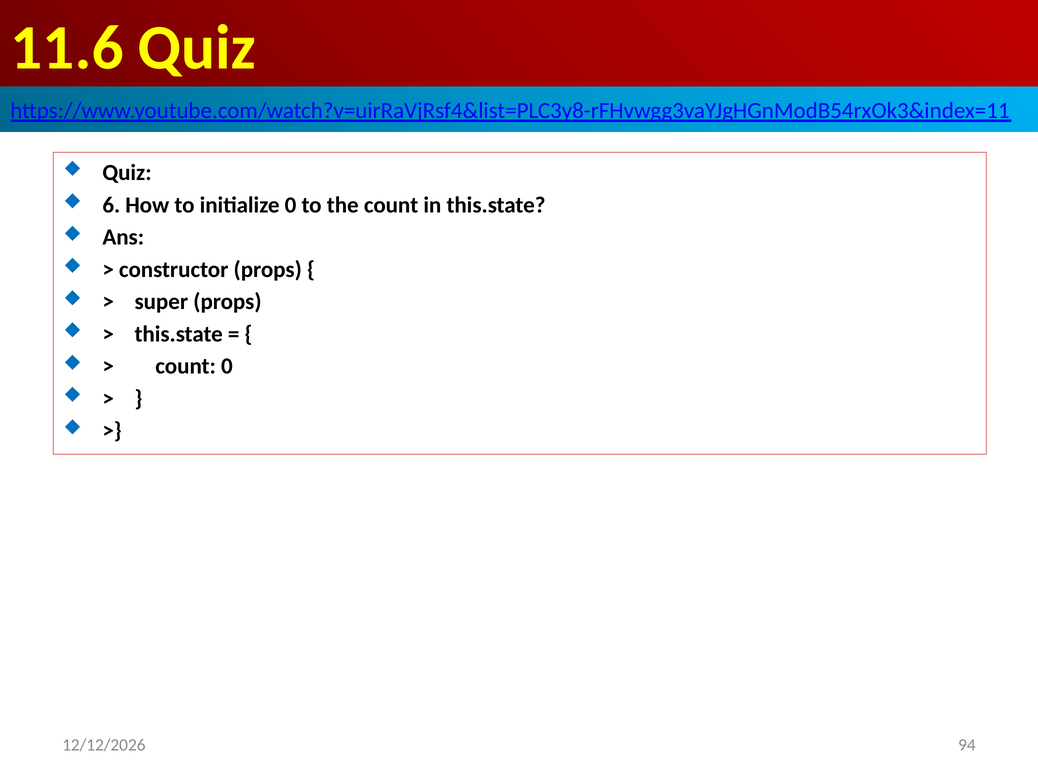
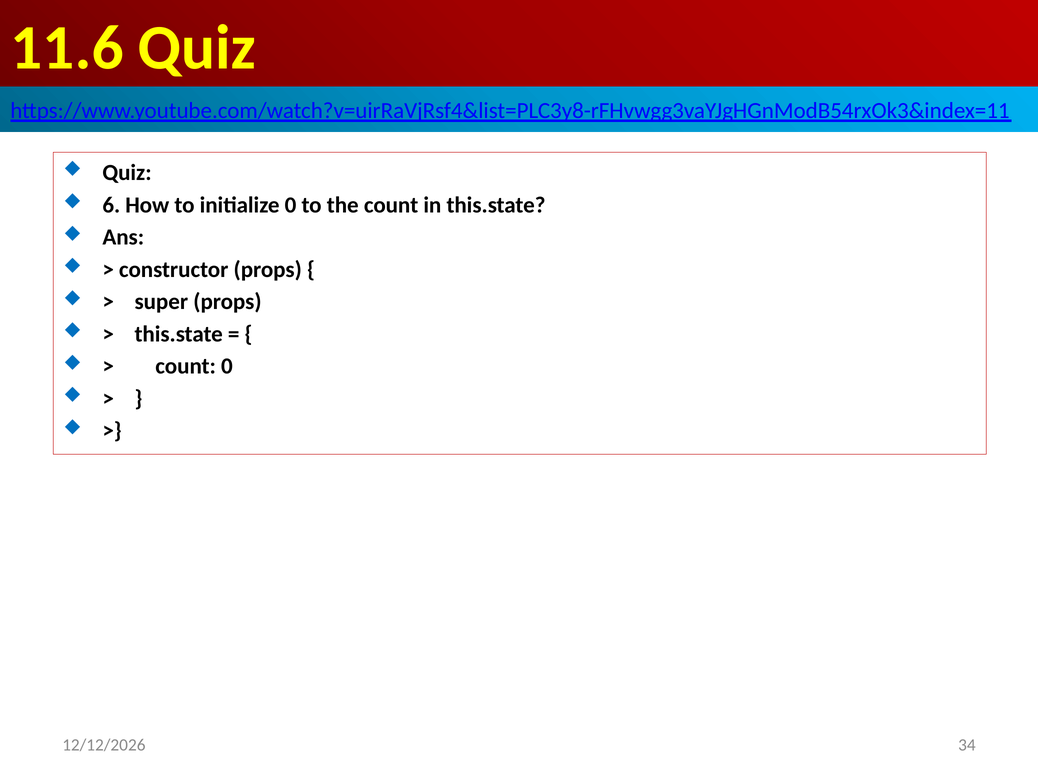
94: 94 -> 34 (967, 746)
